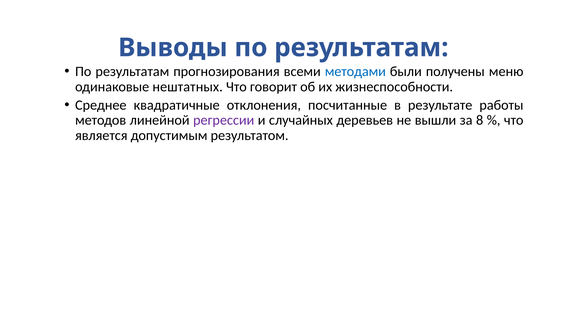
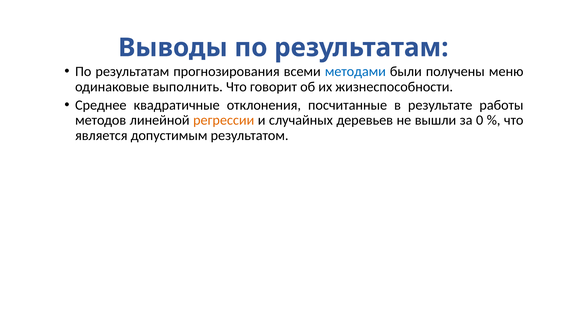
нештатных: нештатных -> выполнить (188, 87)
регрессии colour: purple -> orange (224, 120)
8: 8 -> 0 (480, 120)
